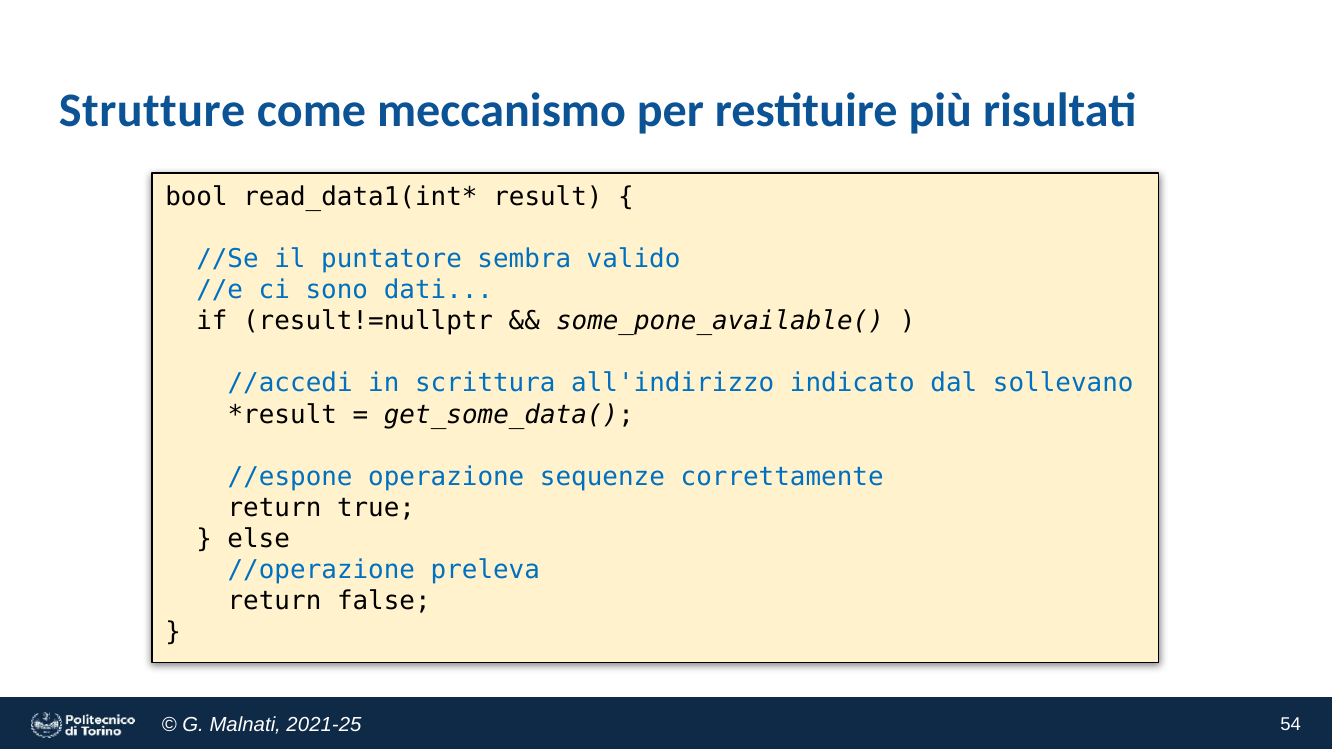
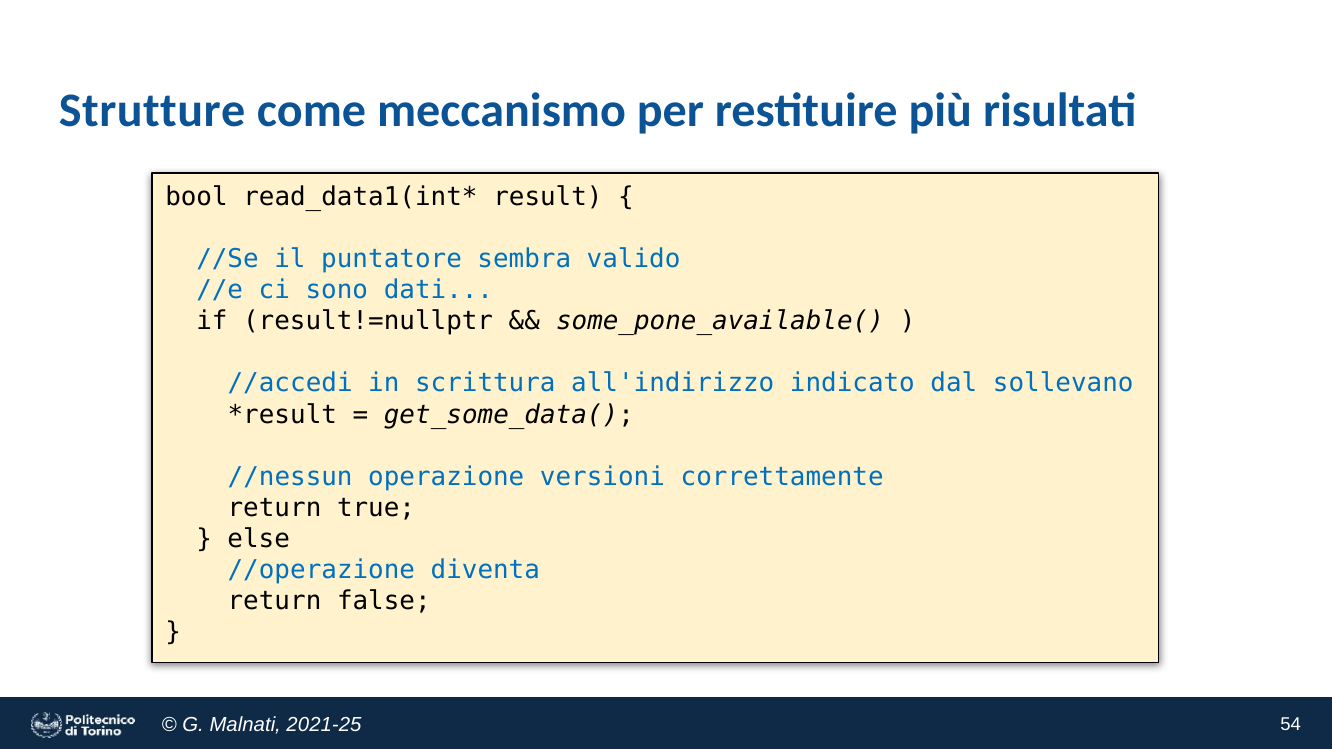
//espone: //espone -> //nessun (290, 477)
sequenze: sequenze -> versioni (602, 477)
preleva: preleva -> diventa (485, 570)
